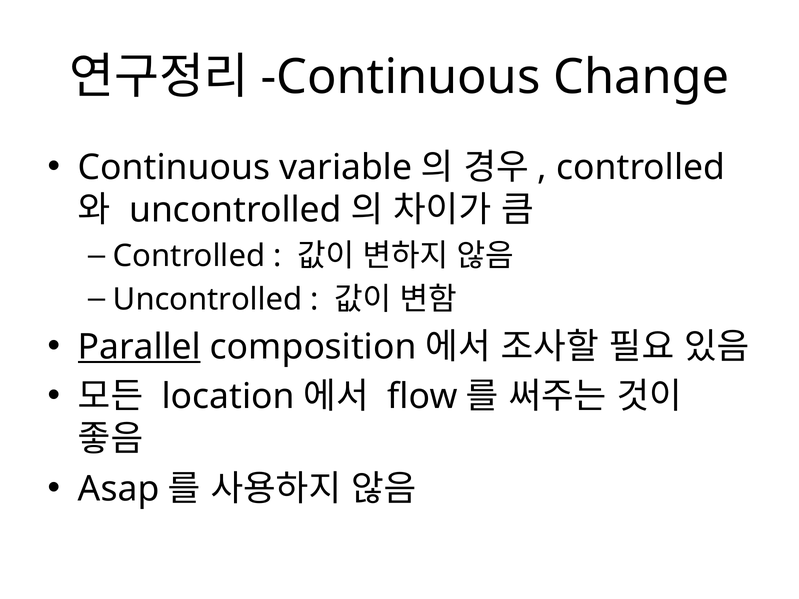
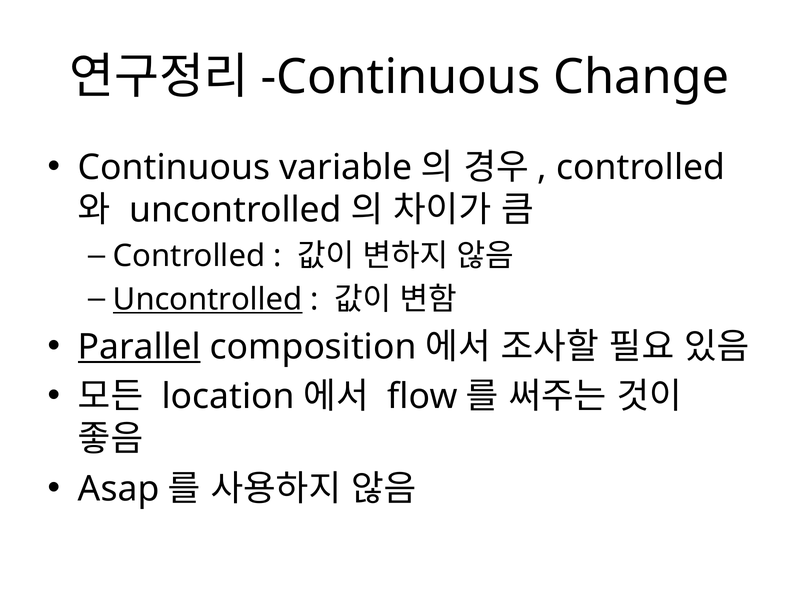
Uncontrolled underline: none -> present (208, 300)
